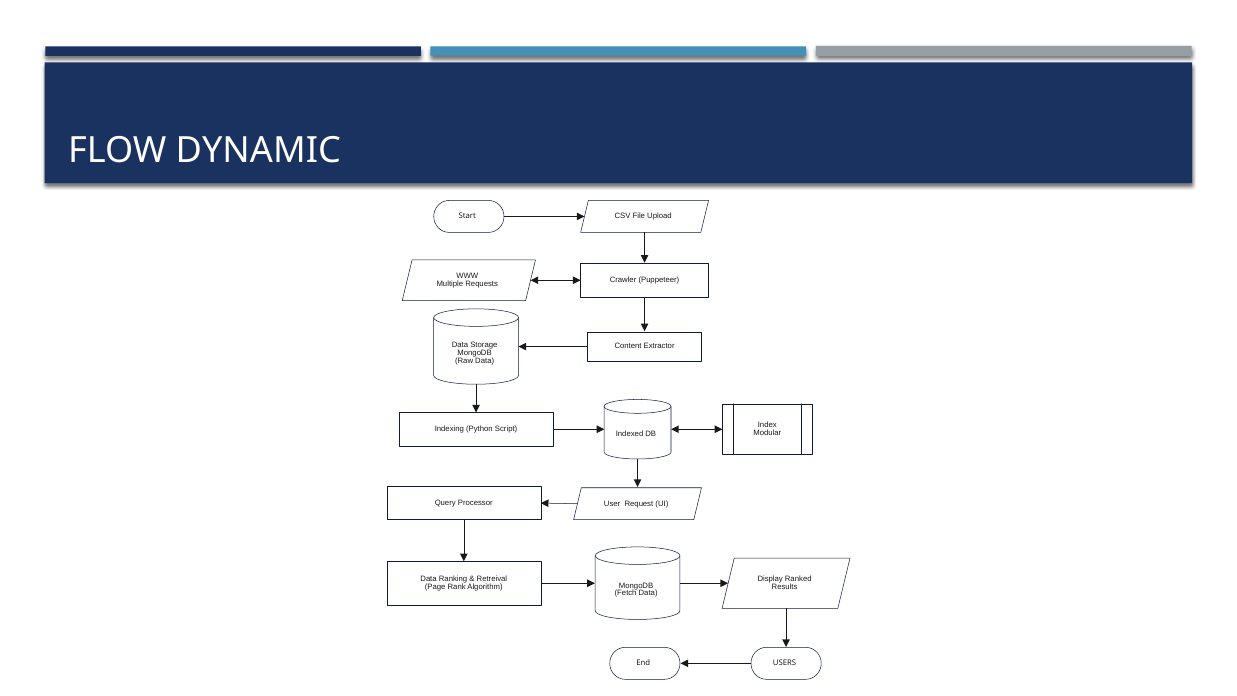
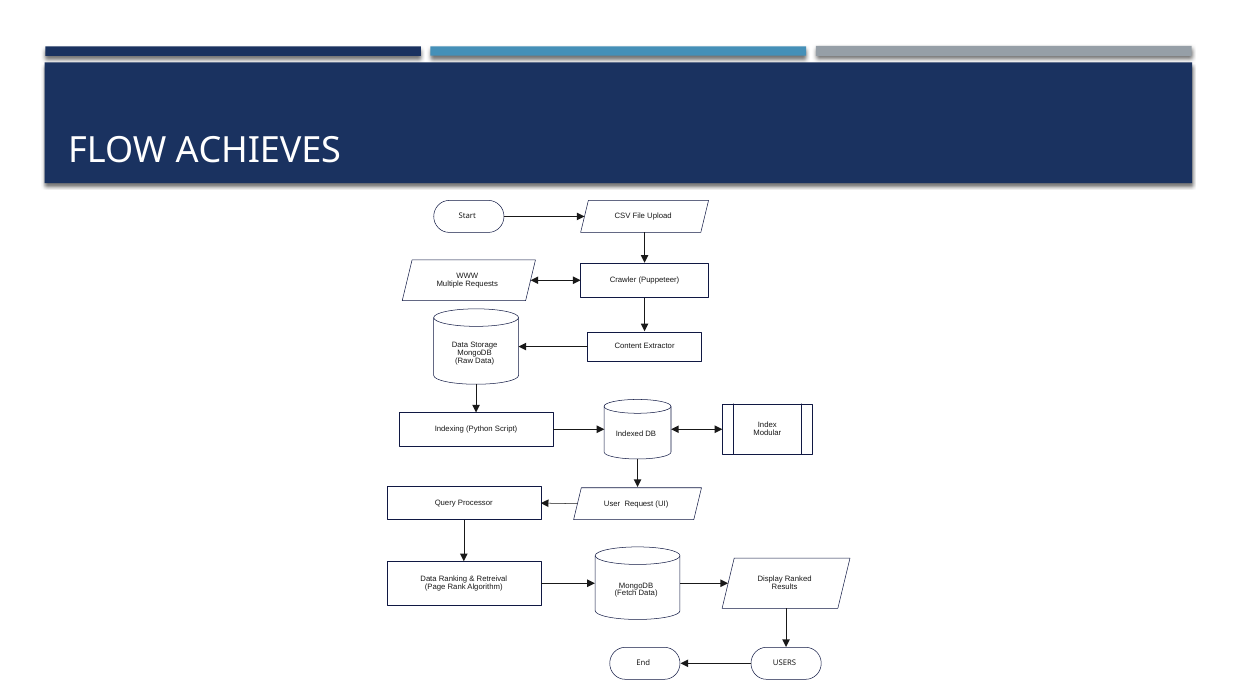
DYNAMIC: DYNAMIC -> ACHIEVES (258, 150)
